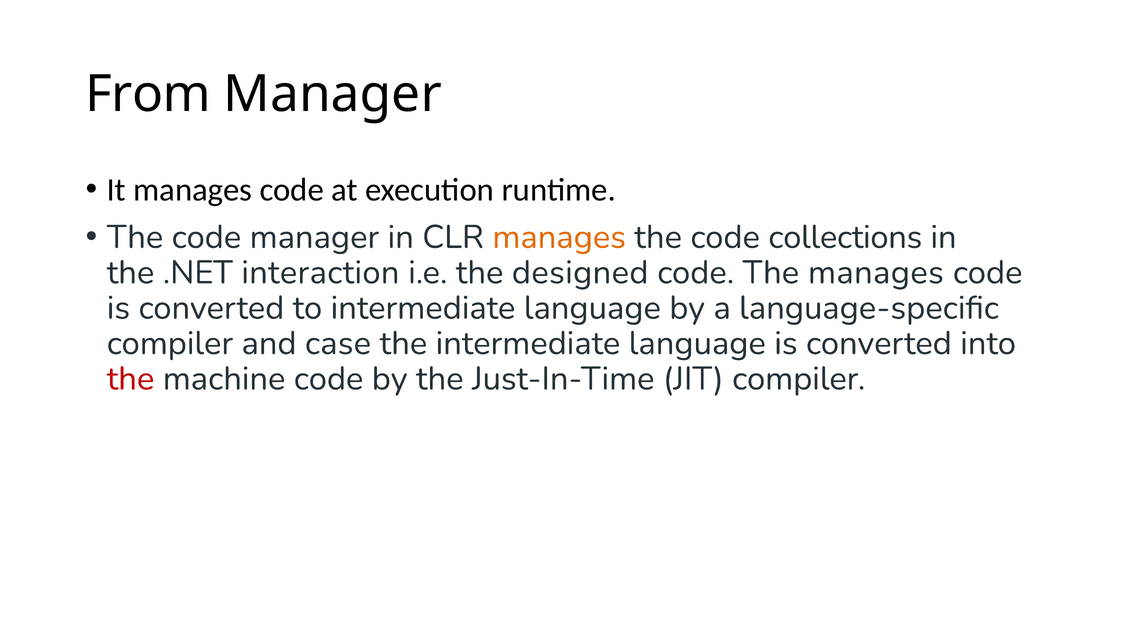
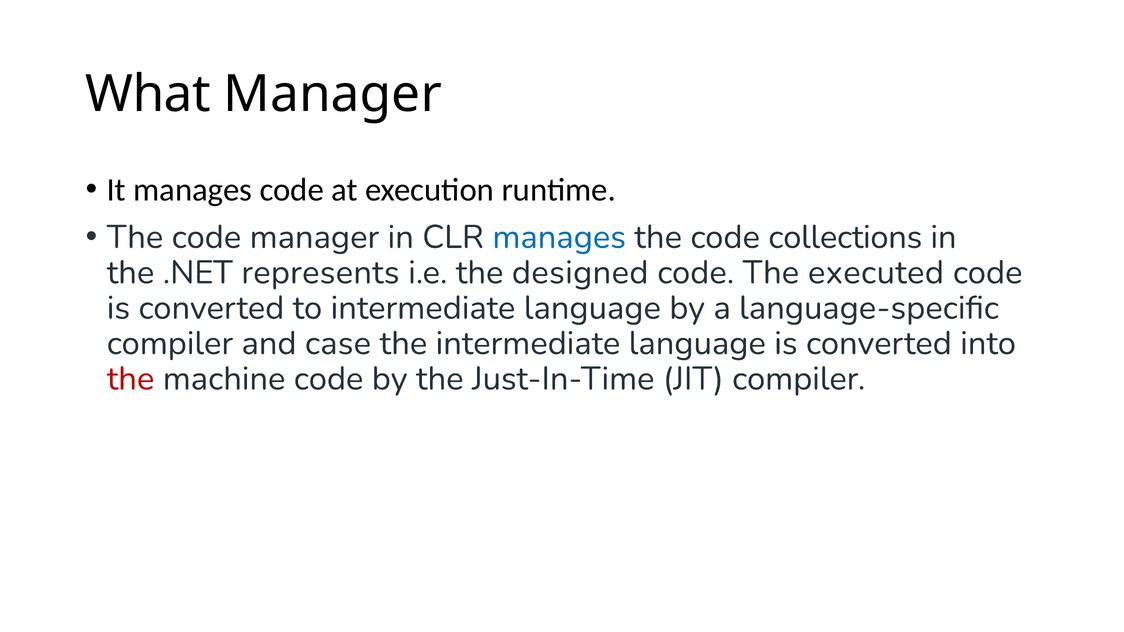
From: From -> What (148, 94)
manages colour: orange -> blue (559, 237)
interaction: interaction -> represents (320, 273)
The manages: manages -> executed (876, 273)
